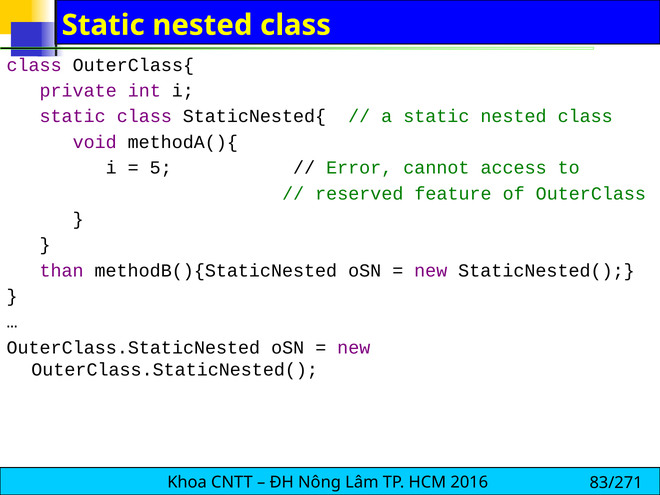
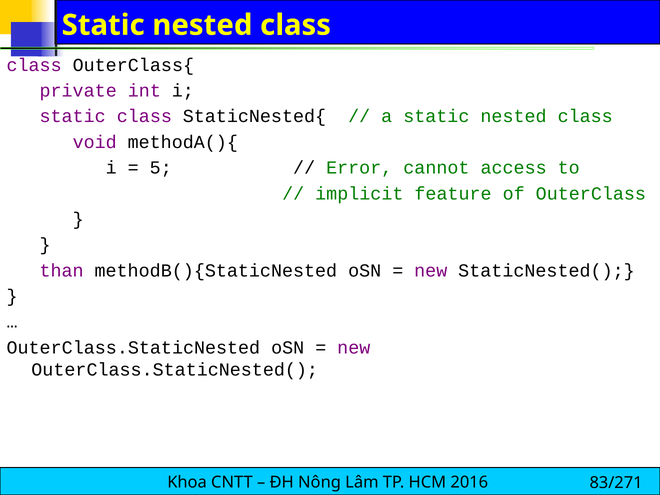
reserved: reserved -> implicit (359, 193)
